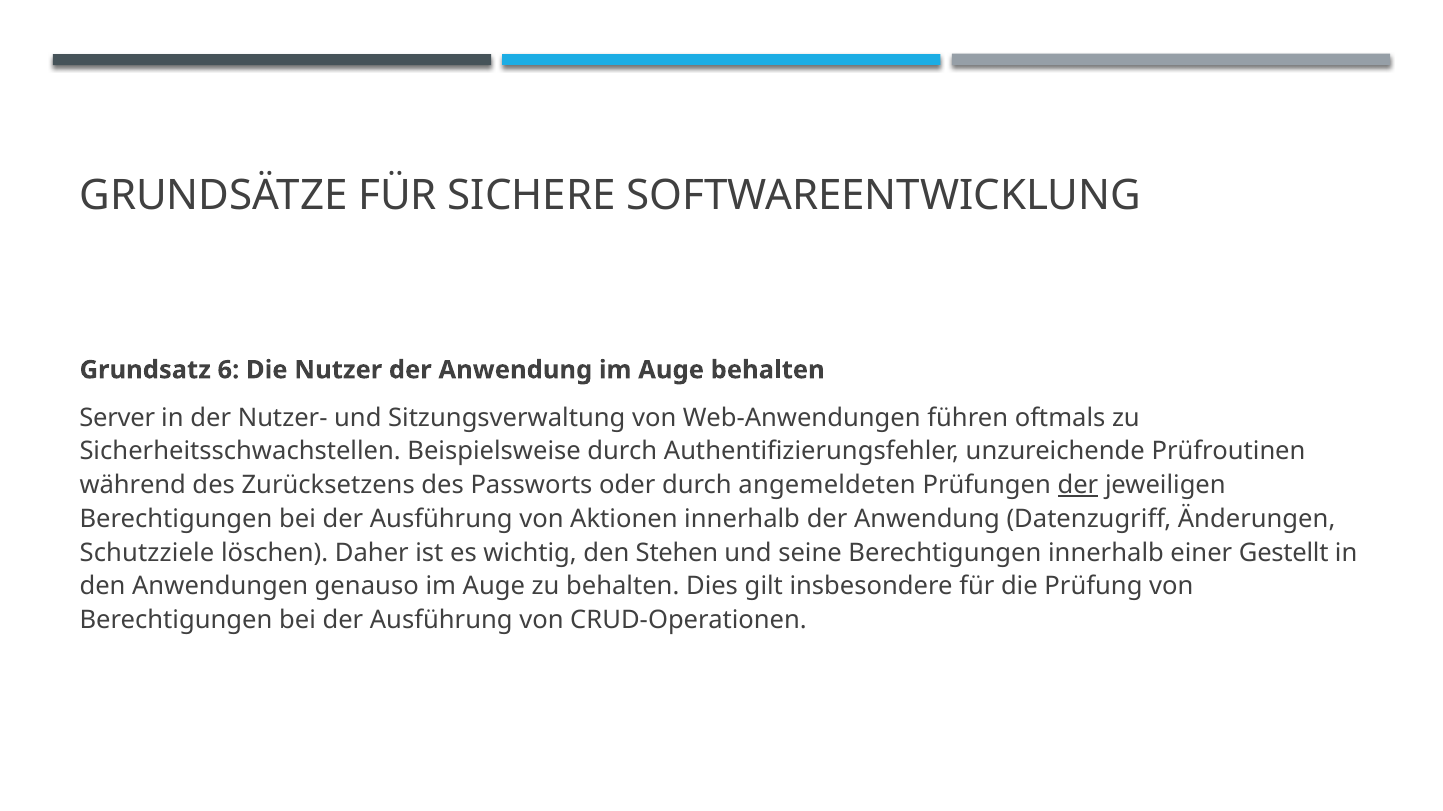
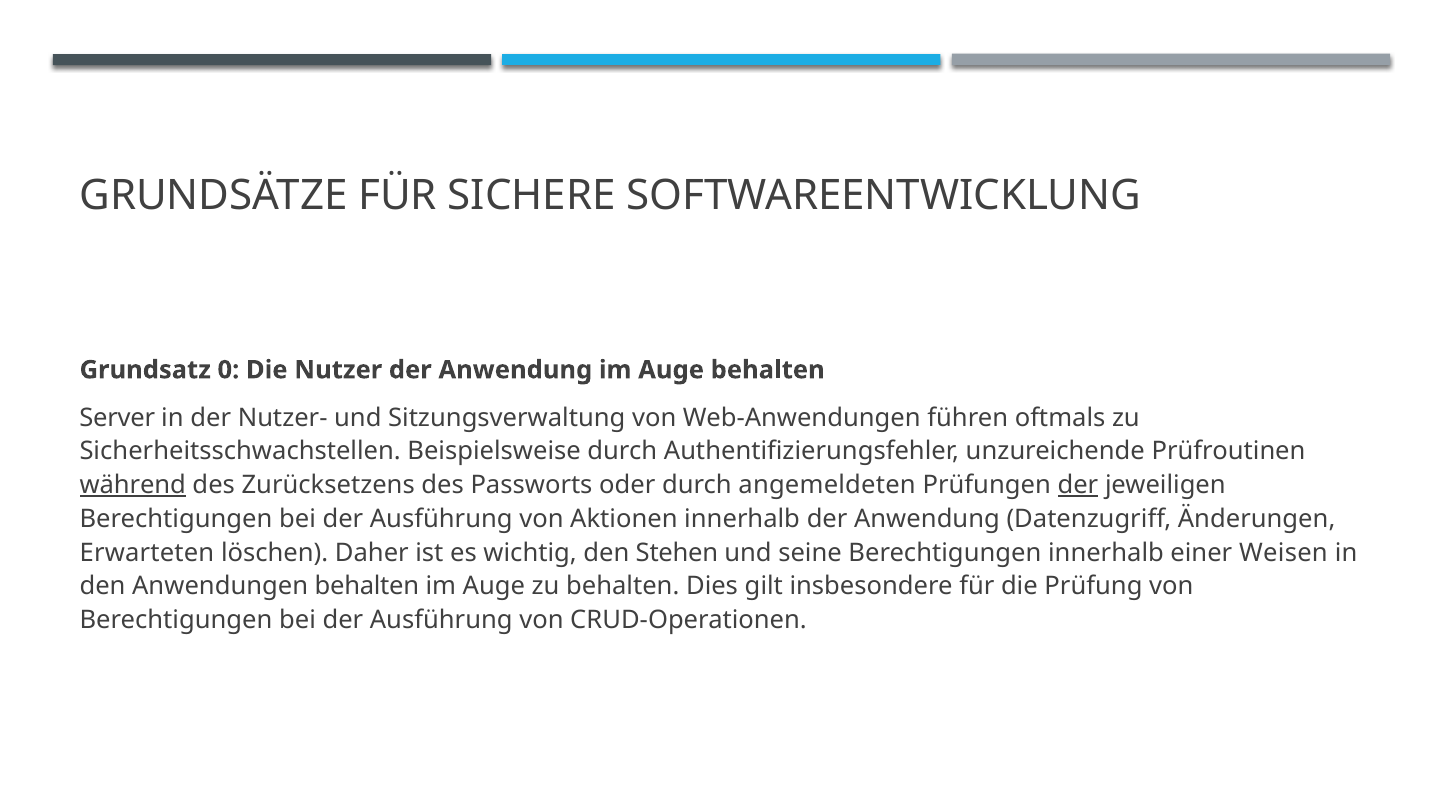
6: 6 -> 0 (228, 370)
während underline: none -> present (133, 486)
Schutzziele: Schutzziele -> Erwarteten (147, 553)
Gestellt: Gestellt -> Weisen (1283, 553)
Anwendungen genauso: genauso -> behalten (367, 587)
